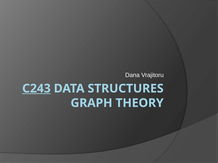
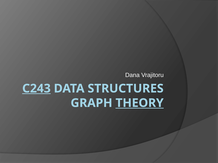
THEORY underline: none -> present (140, 103)
